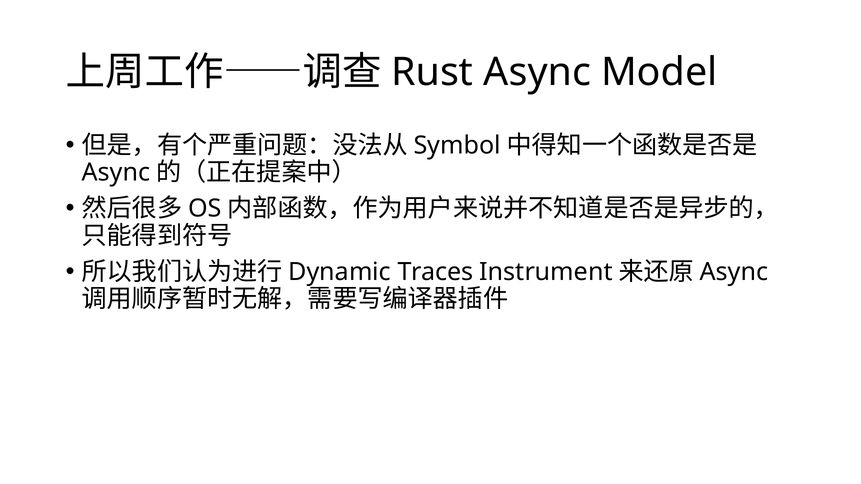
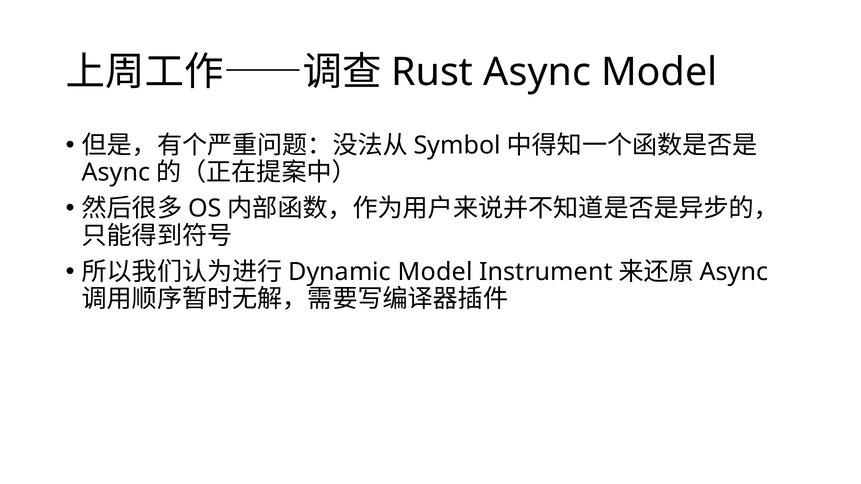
Traces: Traces -> Model (435, 272)
